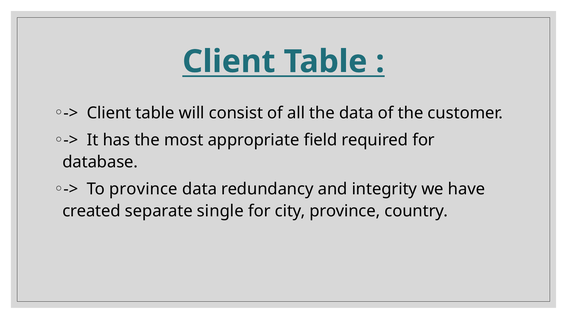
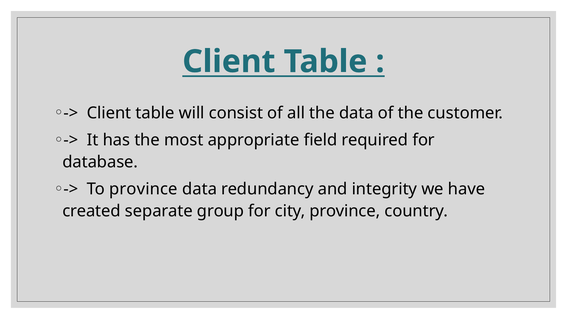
single: single -> group (220, 211)
